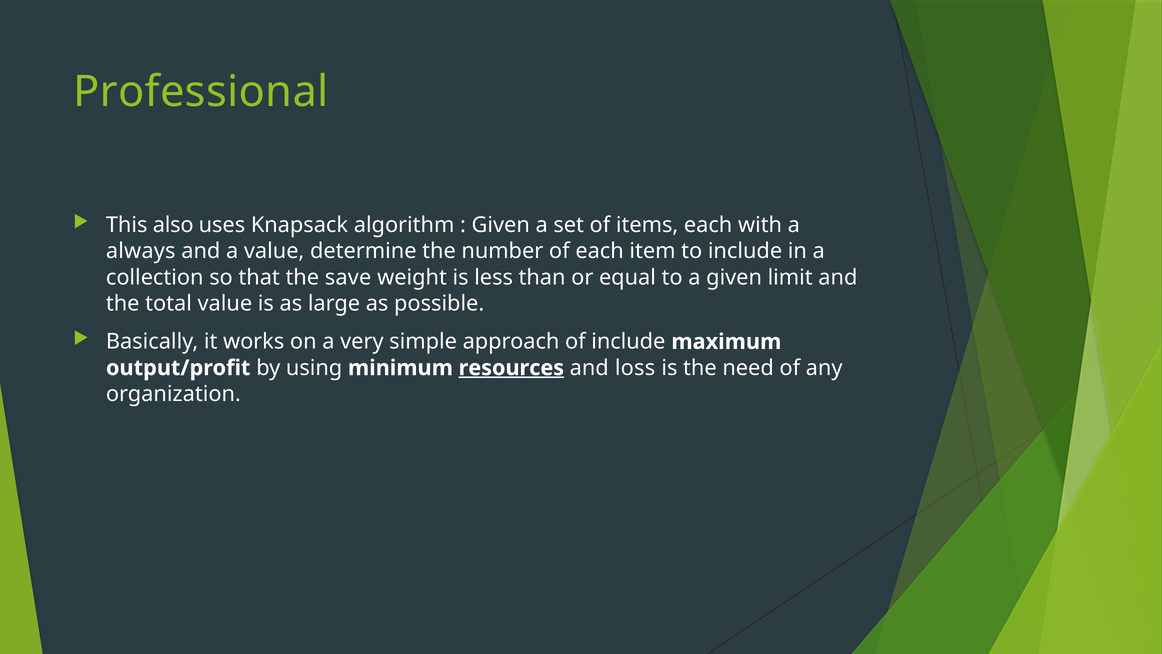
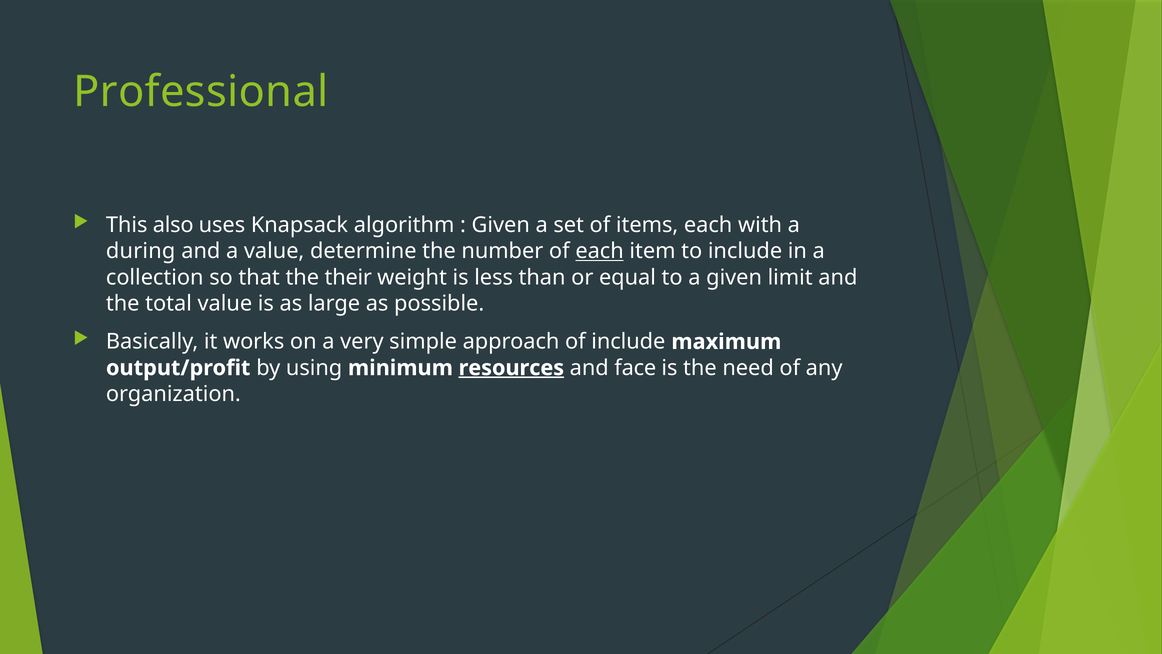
always: always -> during (141, 251)
each underline: none -> present (600, 251)
save: save -> their (348, 277)
loss: loss -> face (635, 368)
